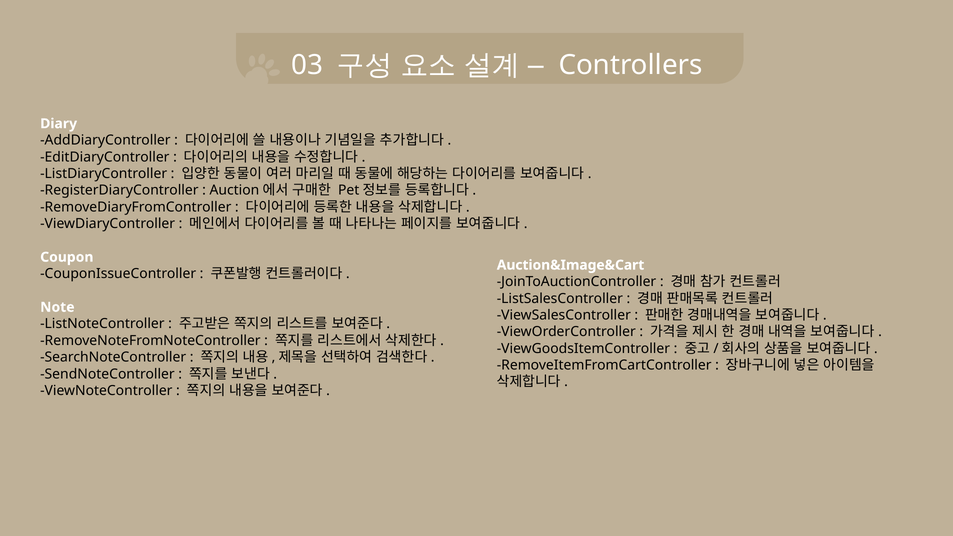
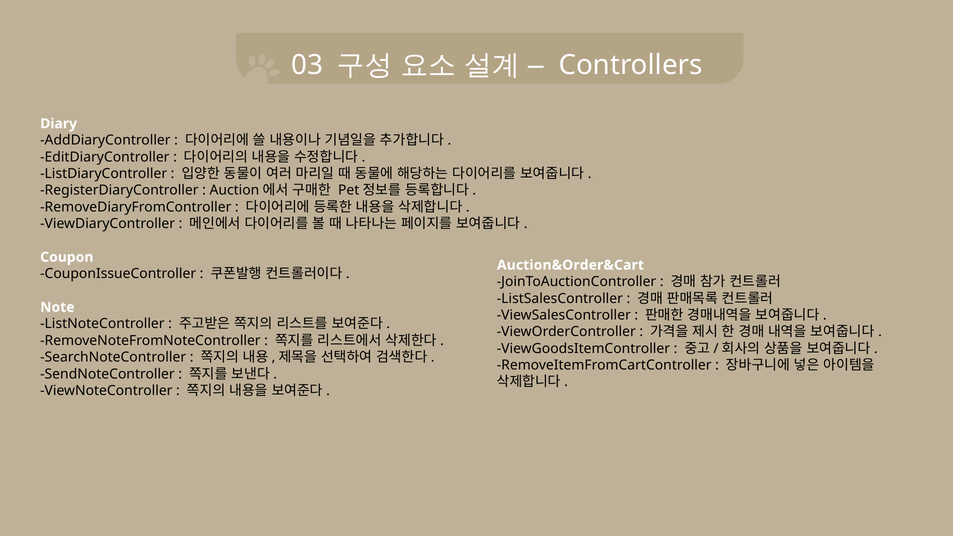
Auction&Image&Cart: Auction&Image&Cart -> Auction&Order&Cart (570, 265)
